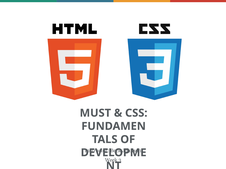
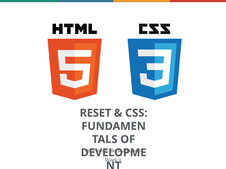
MUST: MUST -> RESET (95, 113)
